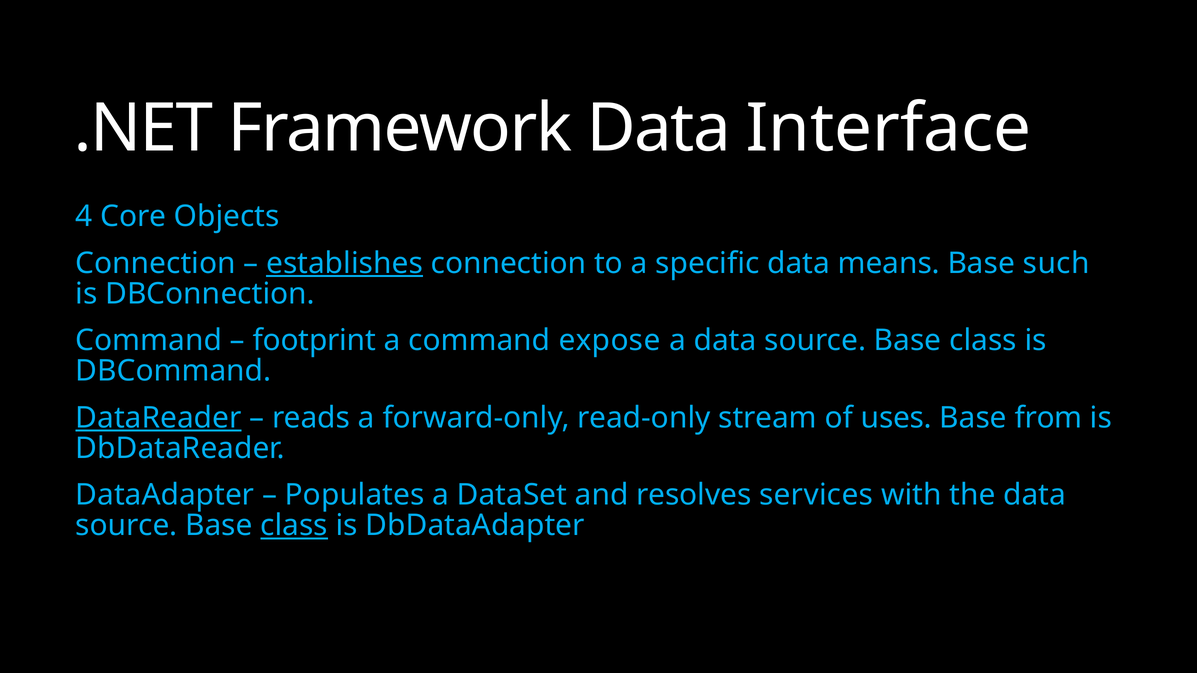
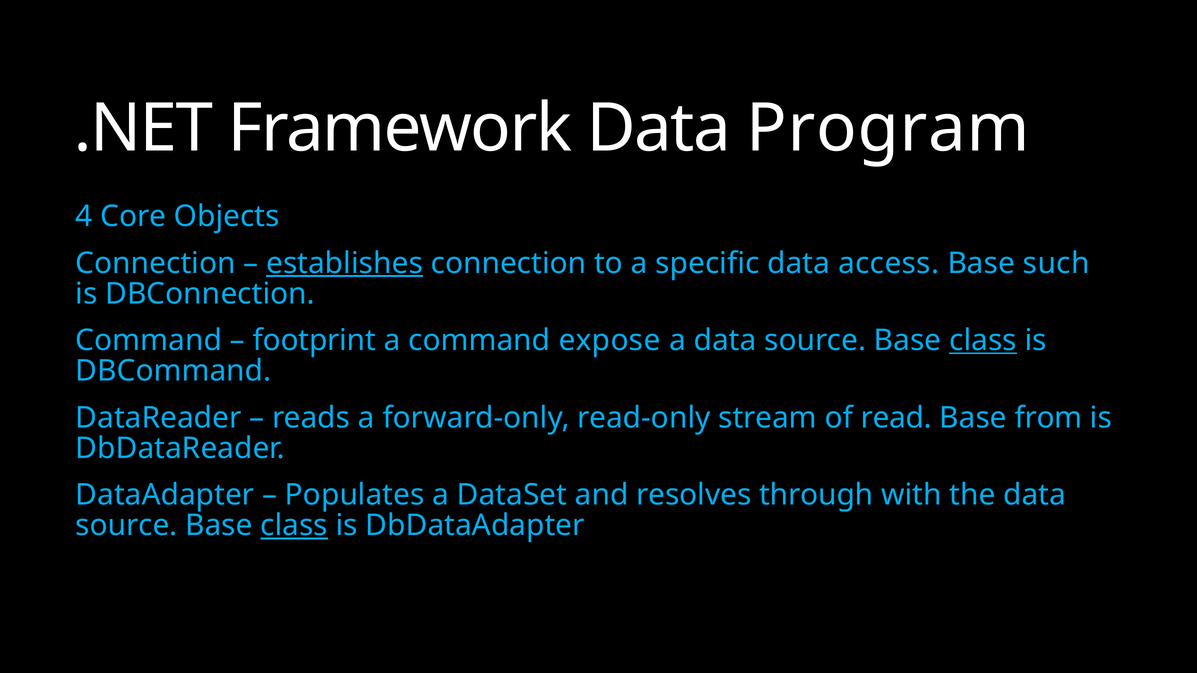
Interface: Interface -> Program (888, 129)
means: means -> access (889, 263)
class underline: none -> present (983, 341)
DataReader underline: present -> none (158, 418)
uses: uses -> read (896, 418)
services: services -> through (816, 495)
